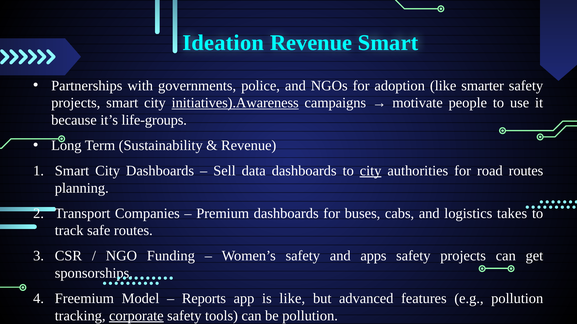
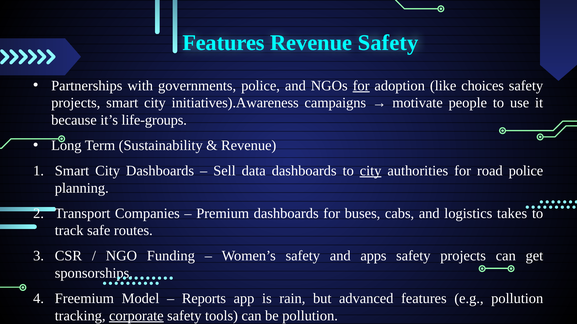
Ideation: Ideation -> Features (223, 43)
Revenue Smart: Smart -> Safety (388, 43)
for underline: none -> present (361, 86)
smarter: smarter -> choices (483, 86)
initiatives).Awareness underline: present -> none (235, 103)
road routes: routes -> police (526, 171)
is like: like -> rain (292, 299)
